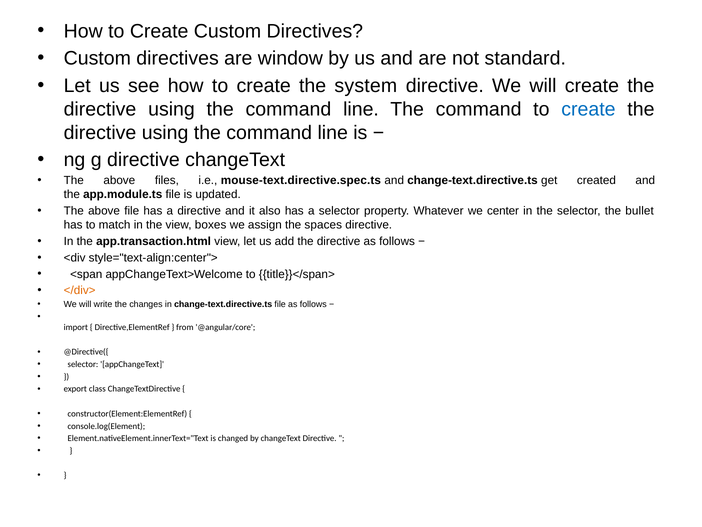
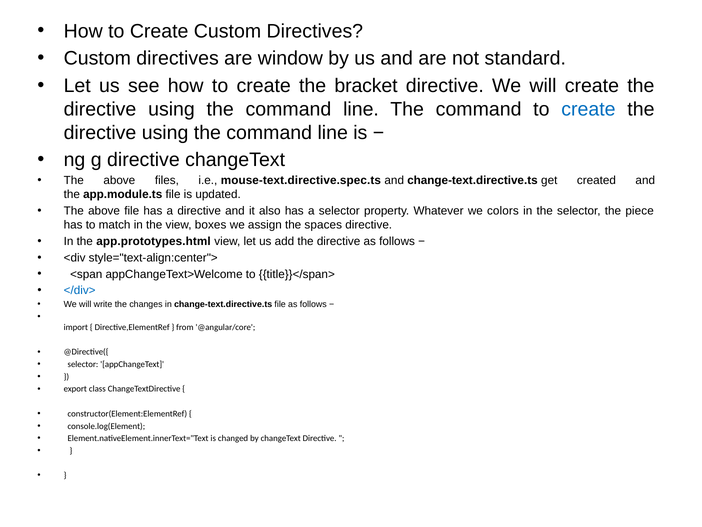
system: system -> bracket (366, 86)
center: center -> colors (503, 211)
bullet: bullet -> piece (640, 211)
app.transaction.html: app.transaction.html -> app.prototypes.html (153, 241)
</div> colour: orange -> blue (80, 290)
